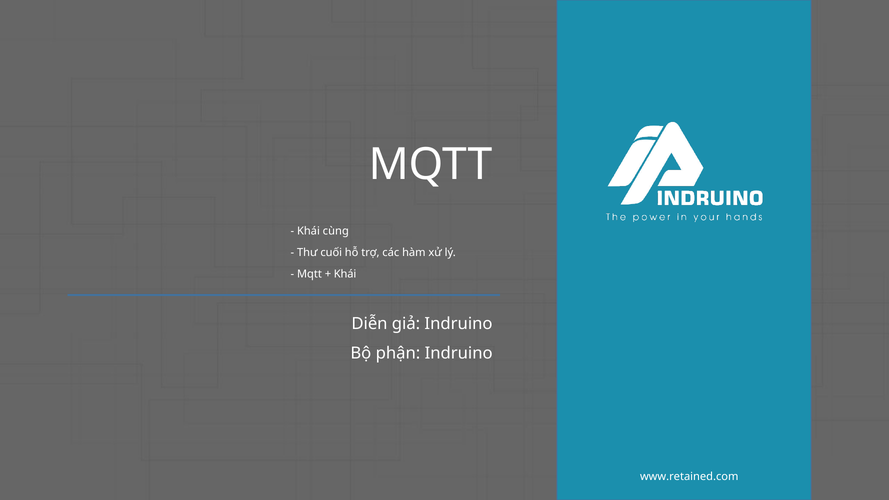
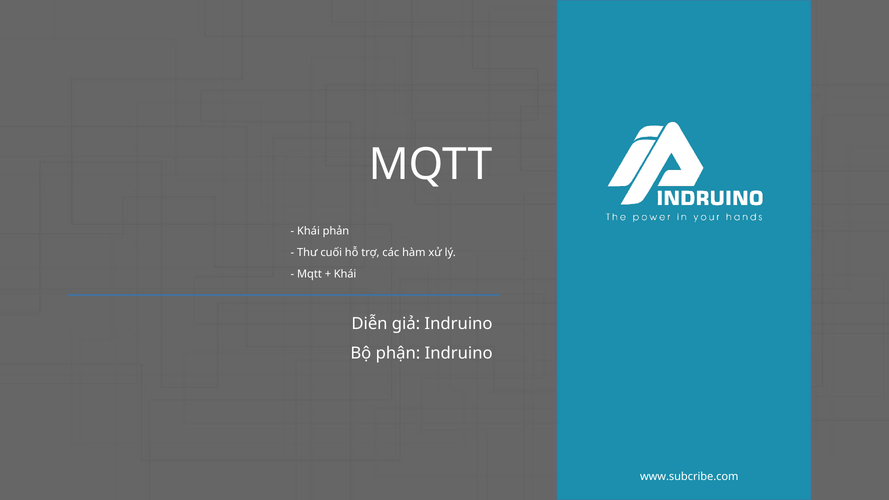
cùng: cùng -> phản (336, 231)
www.retained.com: www.retained.com -> www.subcribe.com (689, 477)
